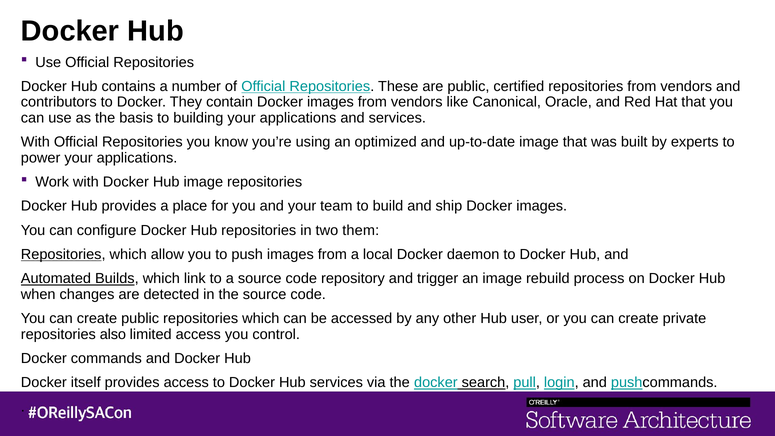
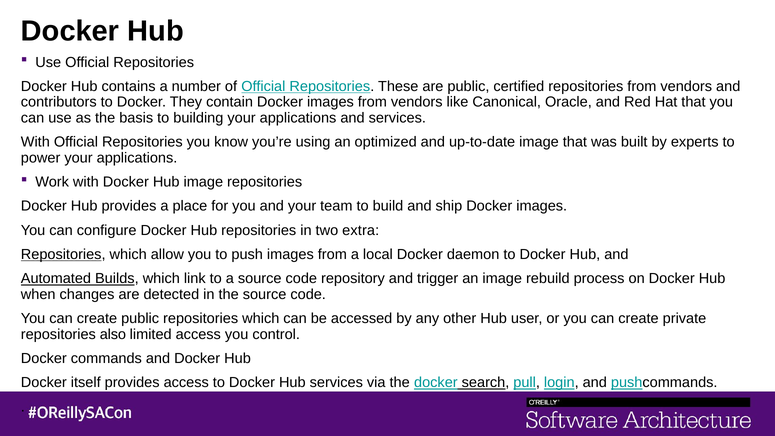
them: them -> extra (361, 230)
